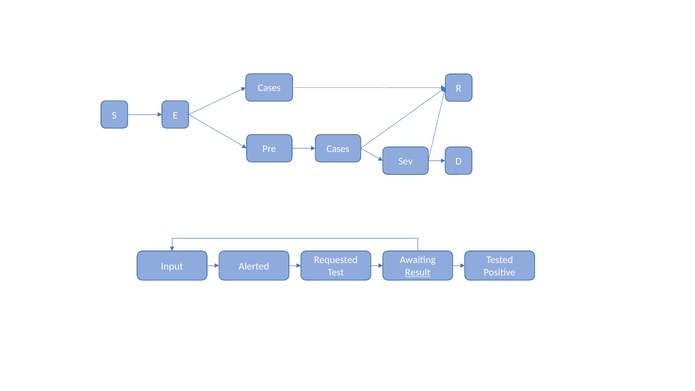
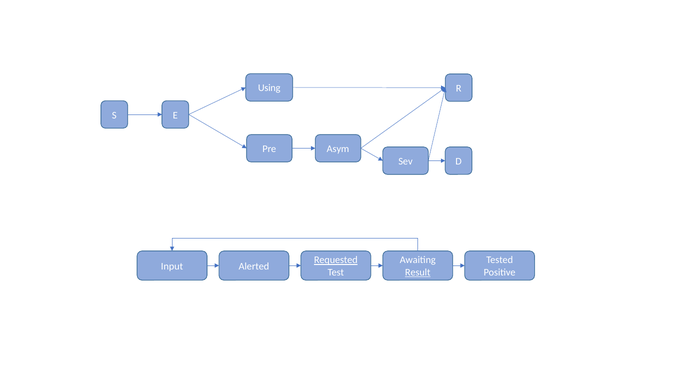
Cases: Cases -> Using (269, 88)
Pre Cases: Cases -> Asym (338, 149)
Requested underline: none -> present (336, 260)
